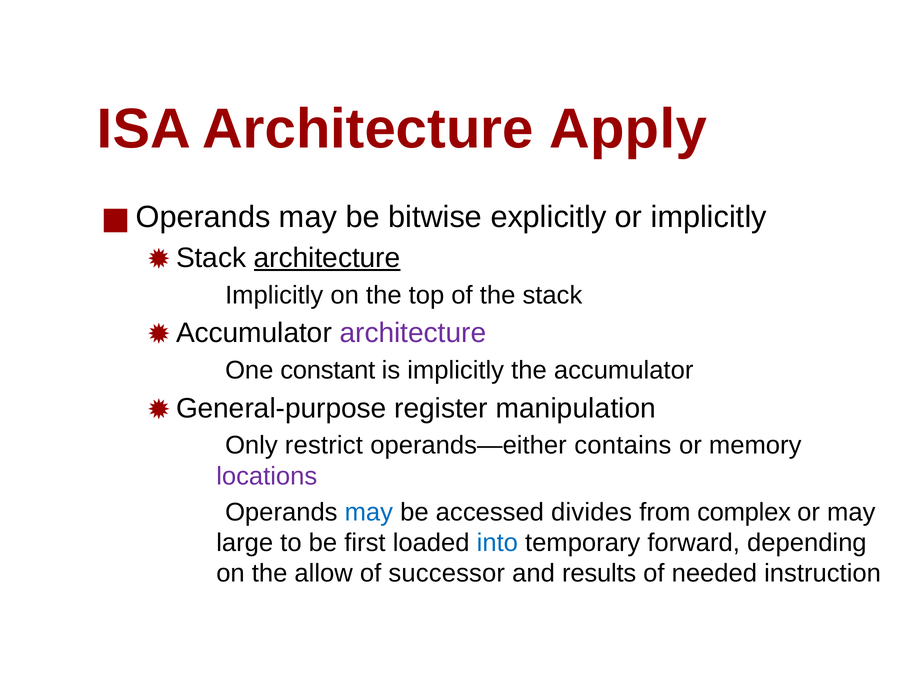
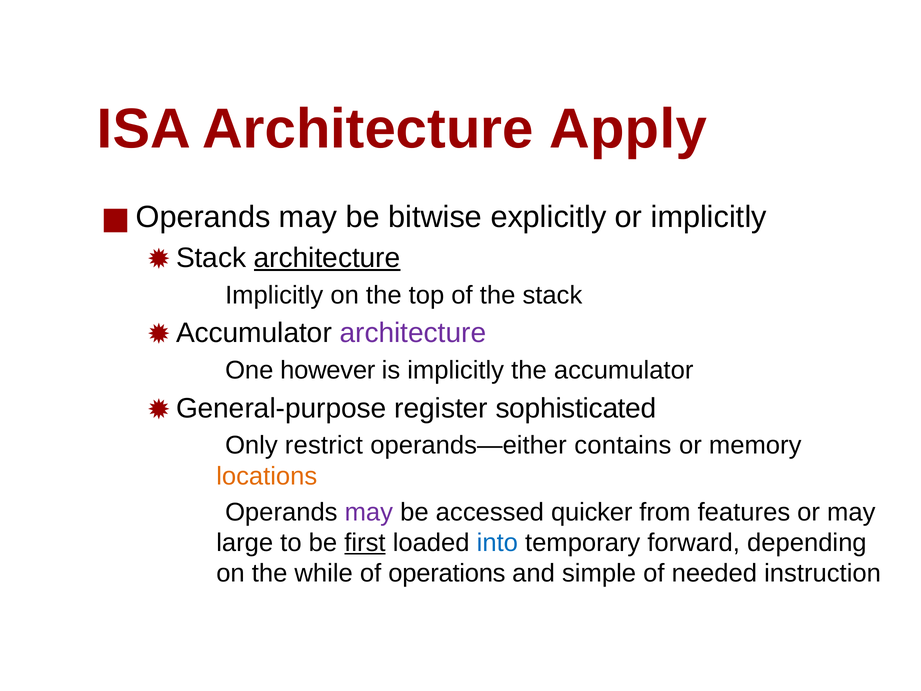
constant: constant -> however (328, 370)
manipulation: manipulation -> sophisticated (576, 408)
locations colour: purple -> orange (267, 476)
may colour: blue -> purple (369, 512)
divides: divides -> quicker (592, 512)
complex: complex -> features (744, 512)
first underline: none -> present (365, 543)
allow: allow -> while (324, 573)
successor: successor -> operations (447, 573)
results: results -> simple (599, 573)
